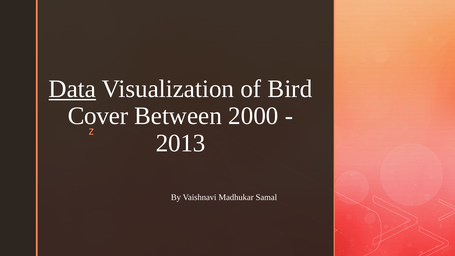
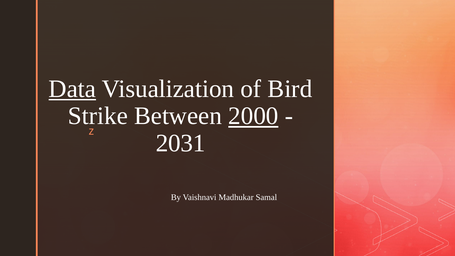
Cover: Cover -> Strike (98, 116)
2000 underline: none -> present (253, 116)
2013: 2013 -> 2031 (181, 143)
